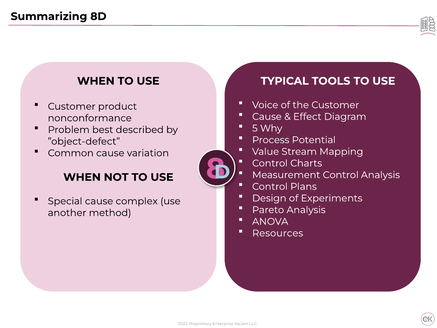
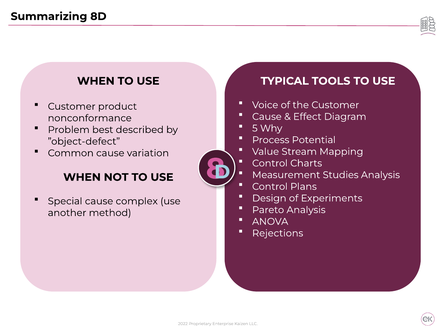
Measurement Control: Control -> Studies (341, 175)
Resources: Resources -> Rejections (278, 233)
